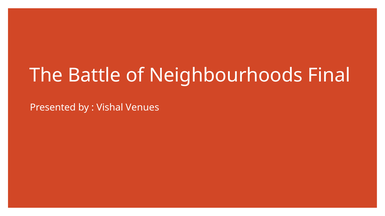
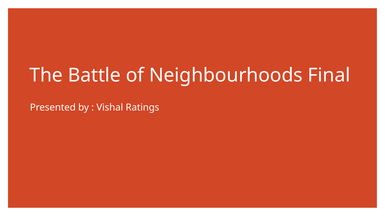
Venues: Venues -> Ratings (142, 108)
